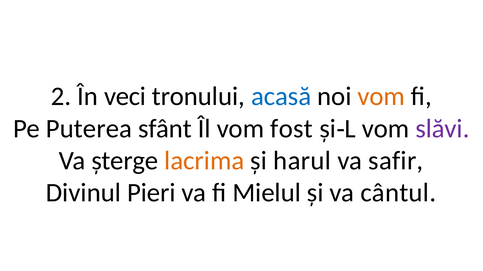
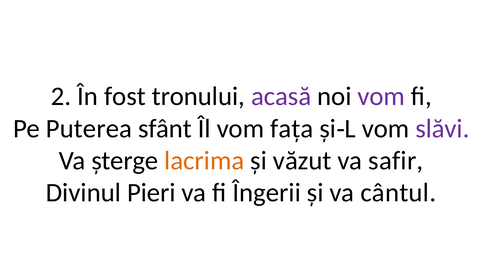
veci: veci -> fost (125, 97)
acasă colour: blue -> purple (281, 97)
vom colour: orange -> purple (381, 97)
fost: fost -> fața (292, 129)
harul: harul -> văzut (302, 161)
Mielul: Mielul -> Îngerii (267, 193)
